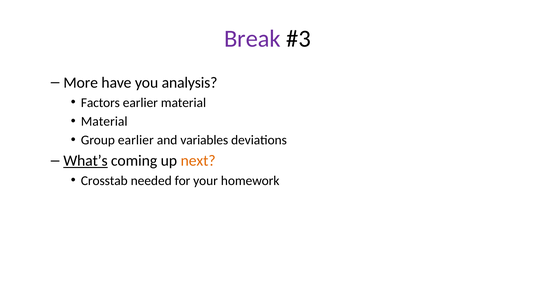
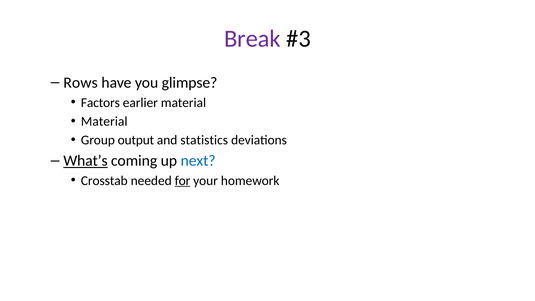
More: More -> Rows (81, 83)
analysis: analysis -> glimpse (190, 83)
Group earlier: earlier -> output (136, 140)
variables: variables -> statistics (204, 140)
next colour: orange -> blue (198, 161)
for underline: none -> present (183, 181)
